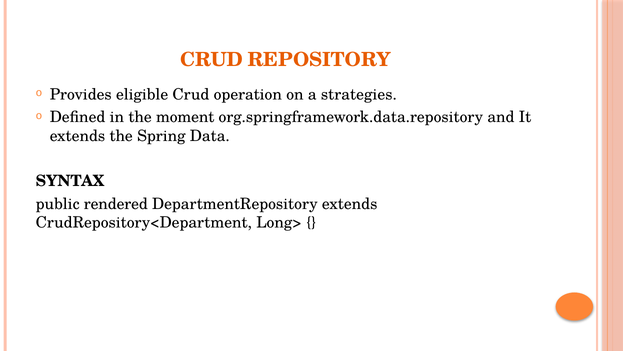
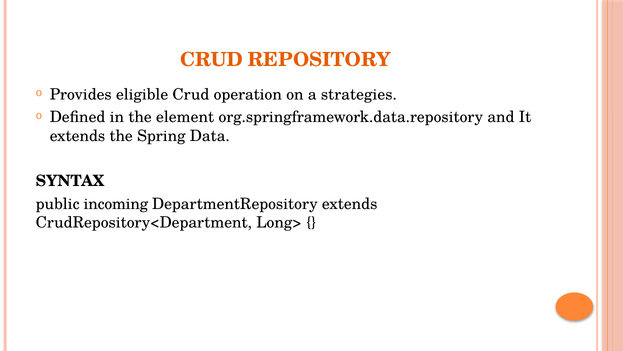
moment: moment -> element (185, 117)
rendered: rendered -> incoming (116, 204)
